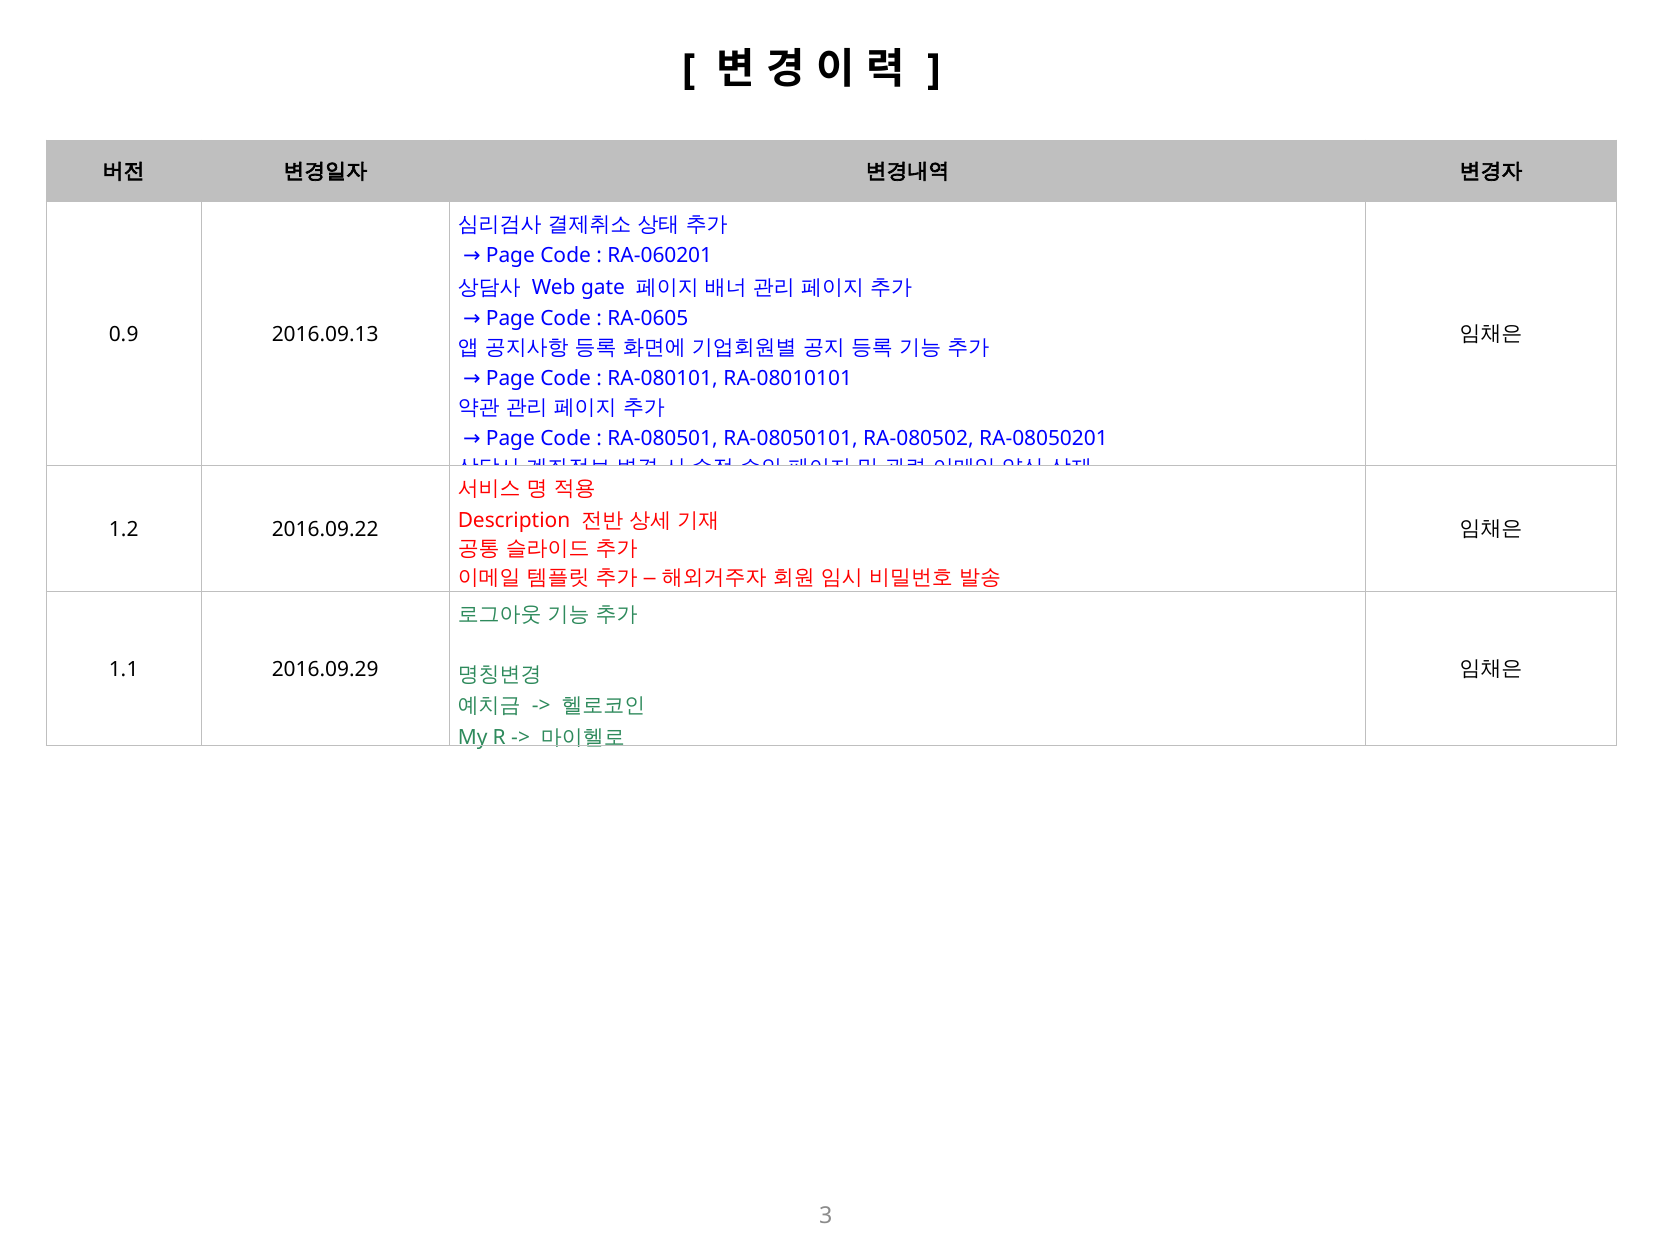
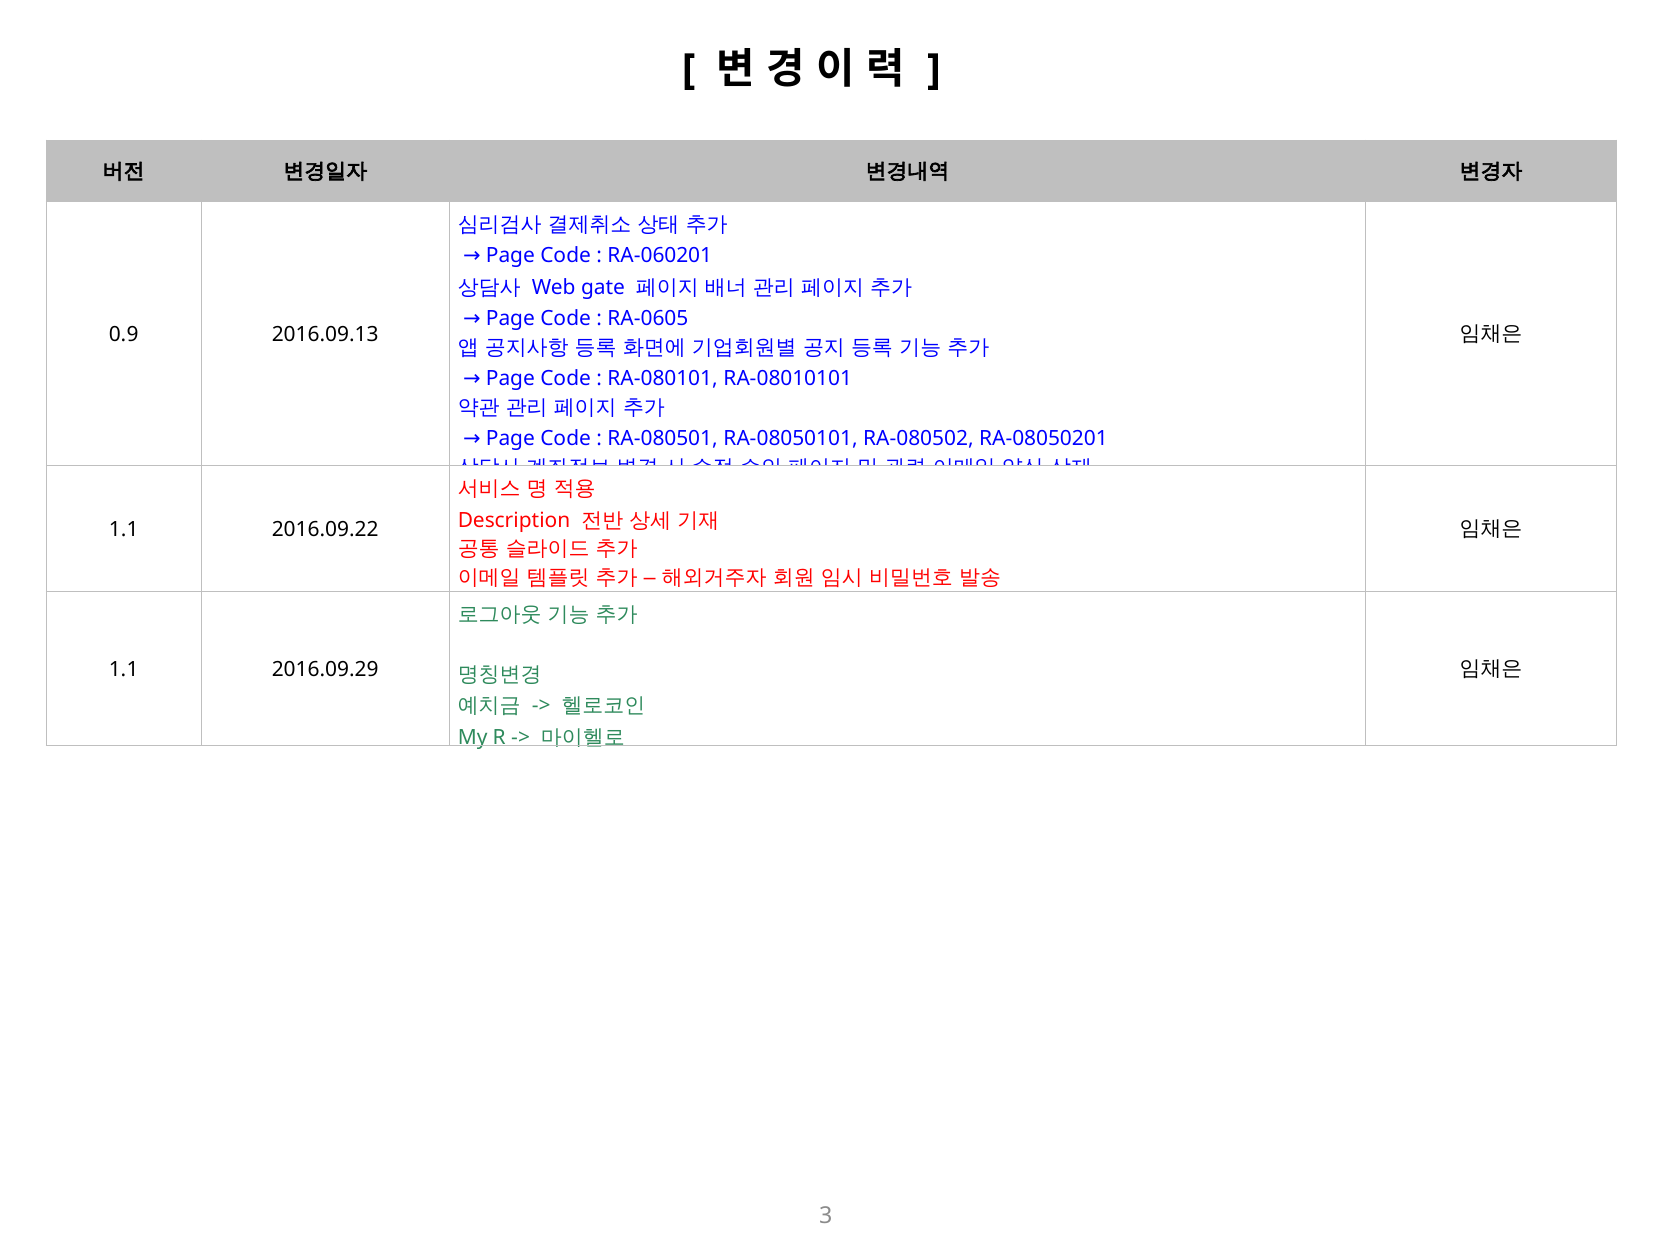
1.2: 1.2 -> 1.1 (124, 530)
